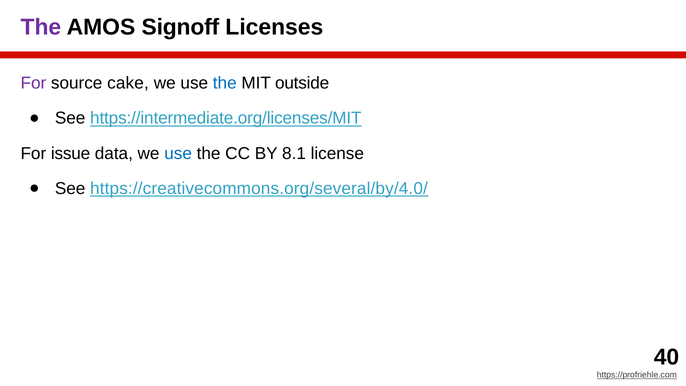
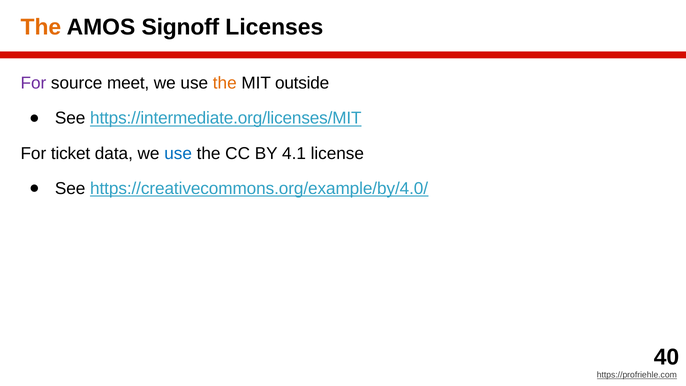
The colour: purple -> orange (41, 27)
cake: cake -> meet (128, 83)
the colour: blue -> orange (225, 83)
issue: issue -> ticket (71, 153)
8.1: 8.1 -> 4.1 (294, 153)
https://creativecommons.org/several/by/4.0/: https://creativecommons.org/several/by/4.0/ -> https://creativecommons.org/example/by/4.0/ (259, 188)
